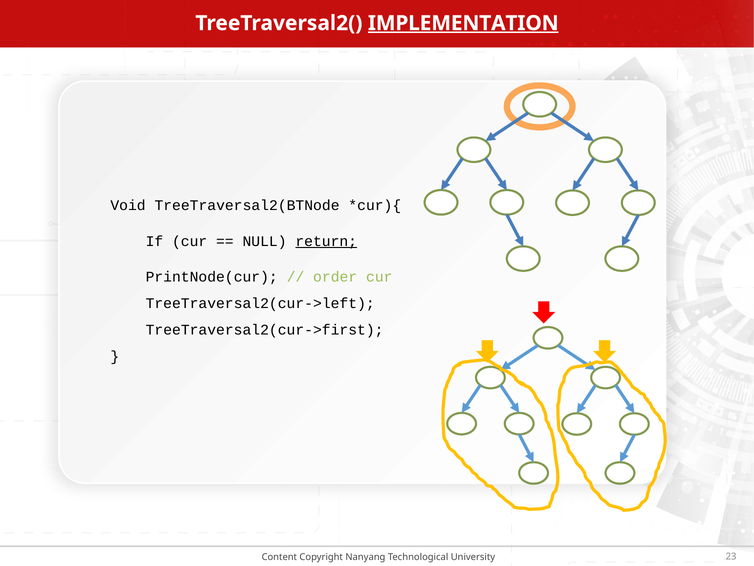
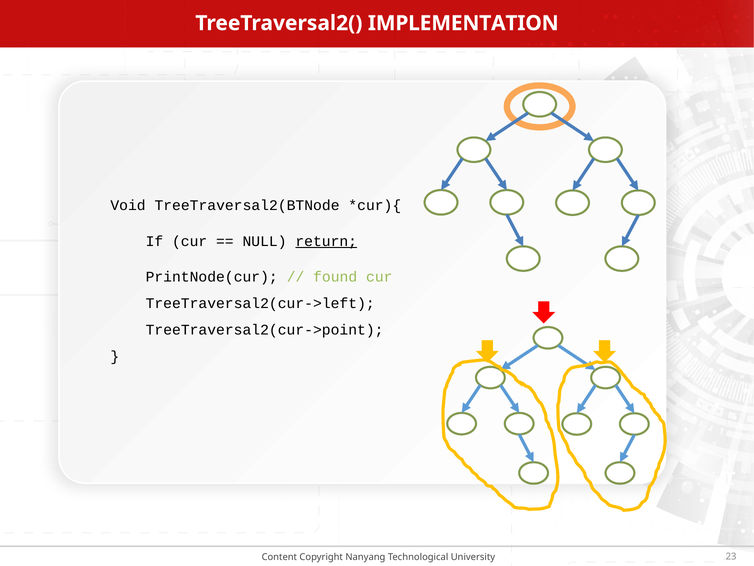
IMPLEMENTATION underline: present -> none (463, 23)
order: order -> found (335, 277)
TreeTraversal2(cur->first: TreeTraversal2(cur->first -> TreeTraversal2(cur->point (265, 330)
